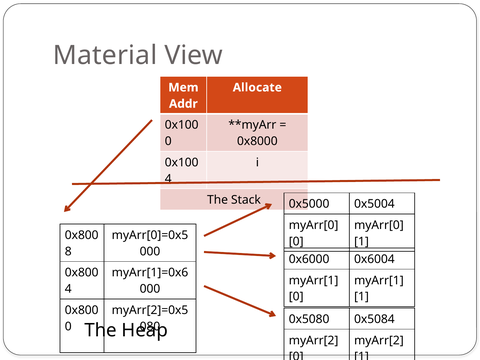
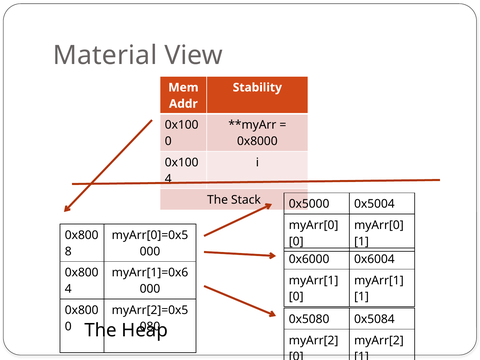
Allocate: Allocate -> Stability (257, 88)
